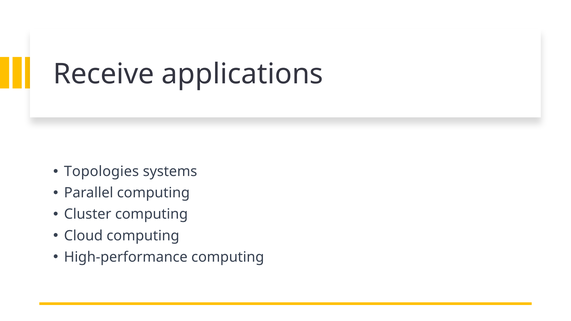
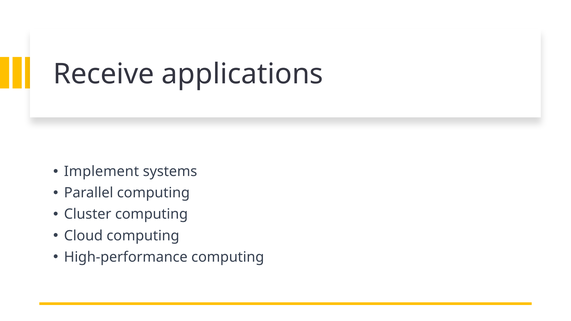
Topologies: Topologies -> Implement (101, 172)
